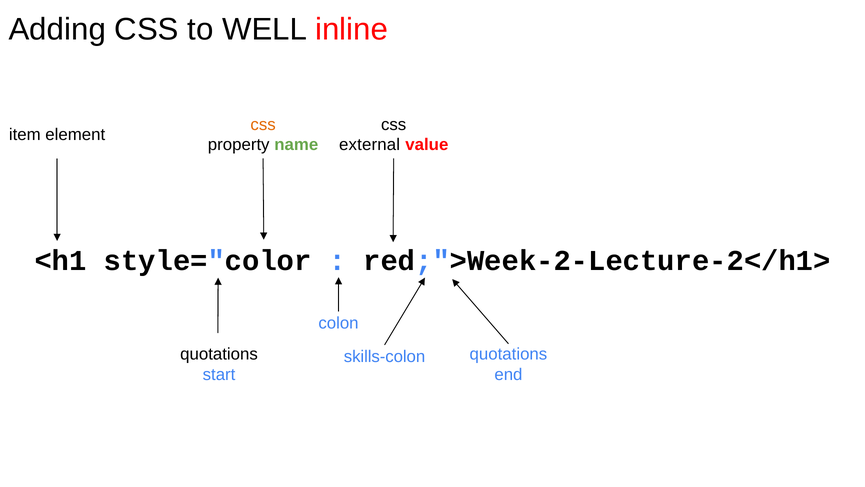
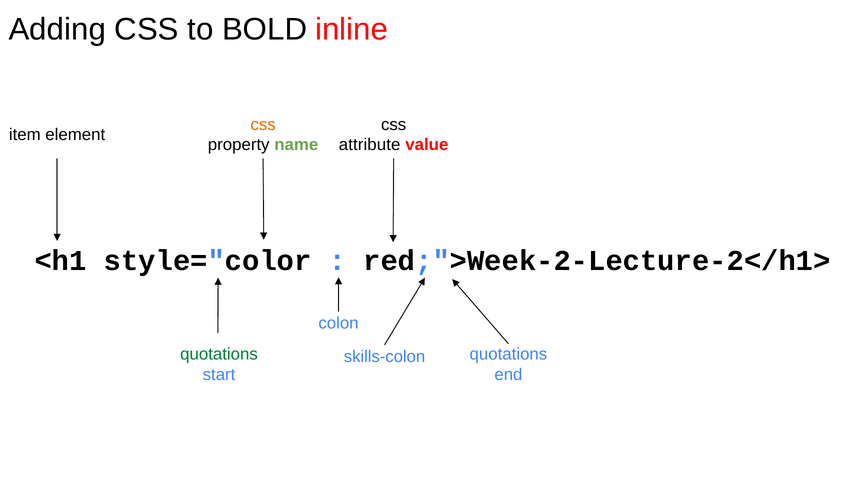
WELL: WELL -> BOLD (265, 30)
external: external -> attribute (370, 145)
quotations colour: black -> green (219, 354)
